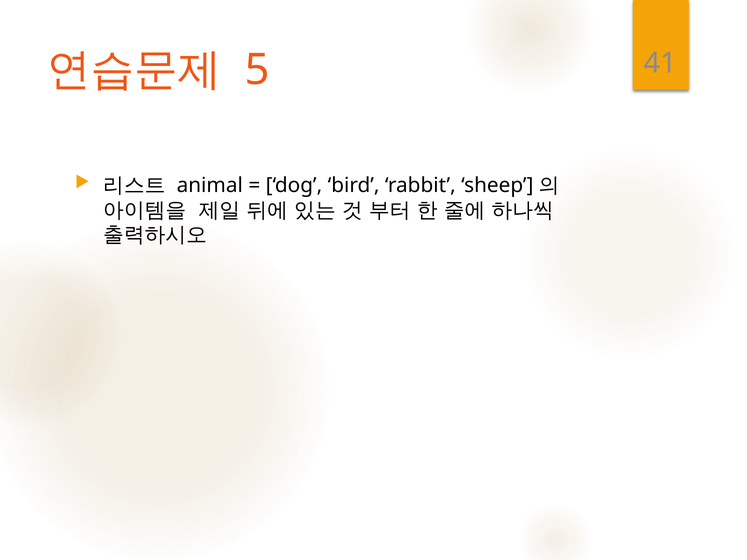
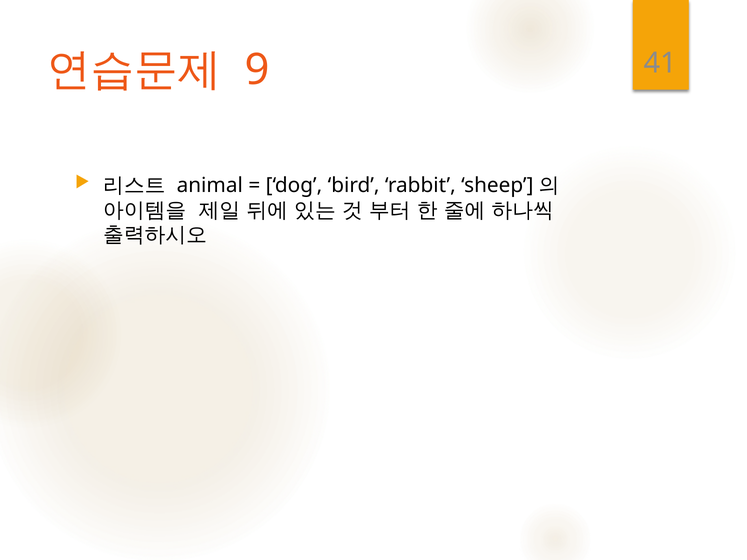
5: 5 -> 9 (257, 70)
